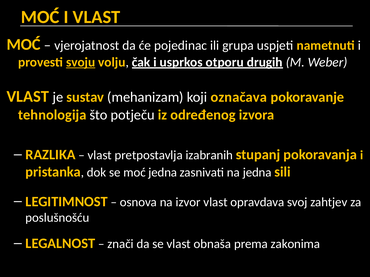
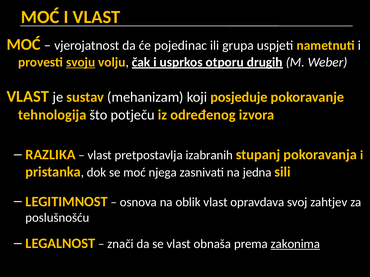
označava: označava -> posjeduje (239, 97)
moć jedna: jedna -> njega (163, 173)
izvor: izvor -> oblik (188, 202)
zakonima underline: none -> present (295, 244)
